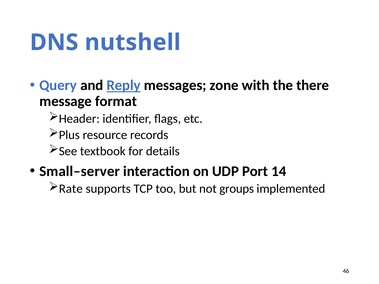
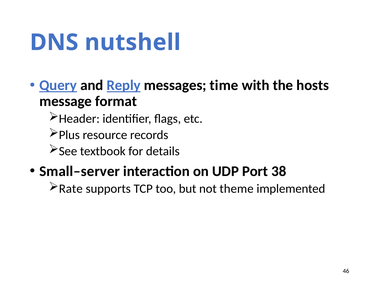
Query underline: none -> present (58, 85)
zone: zone -> time (224, 85)
there: there -> hosts (313, 85)
14: 14 -> 38 (279, 171)
groups: groups -> theme (237, 189)
